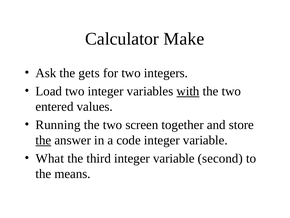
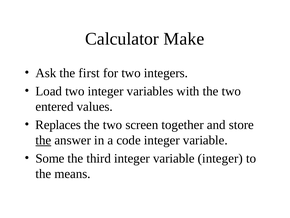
gets: gets -> first (89, 73)
with underline: present -> none (188, 91)
Running: Running -> Replaces (58, 124)
What: What -> Some (50, 158)
variable second: second -> integer (220, 158)
